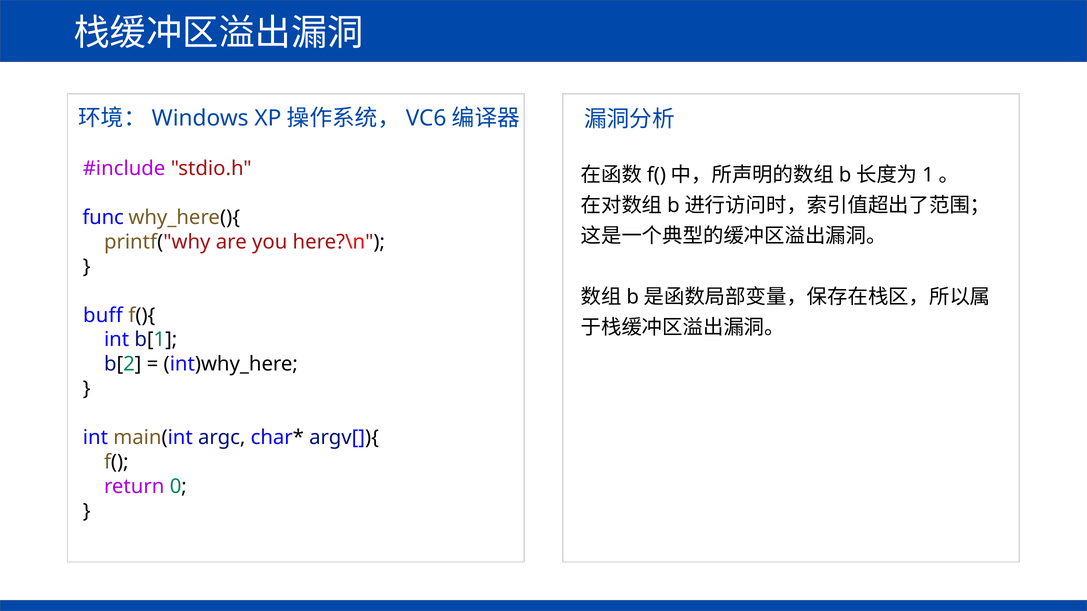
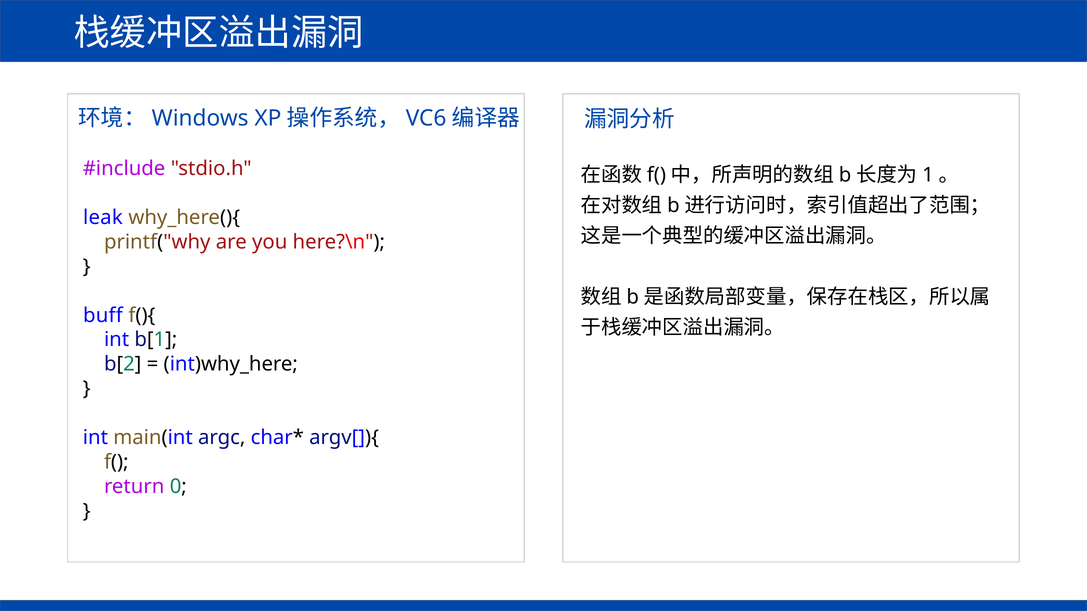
func: func -> leak (103, 218)
